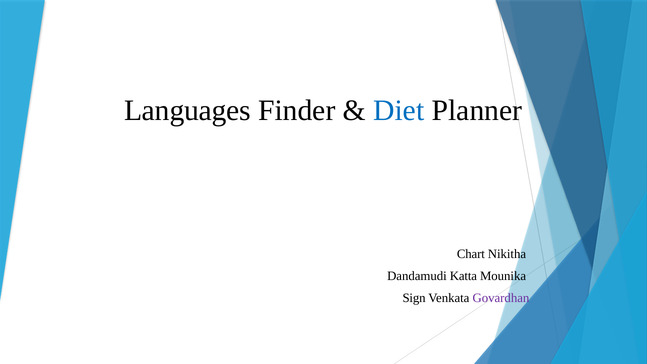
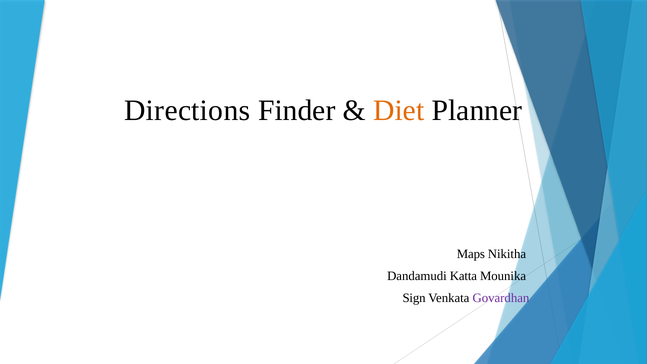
Languages: Languages -> Directions (187, 110)
Diet colour: blue -> orange (399, 110)
Chart: Chart -> Maps (471, 254)
